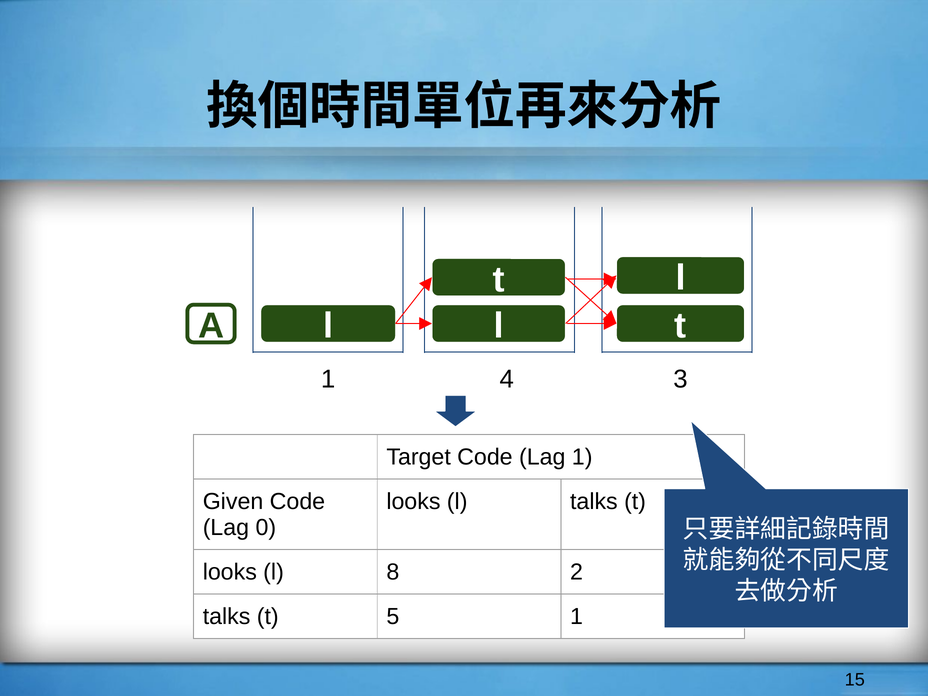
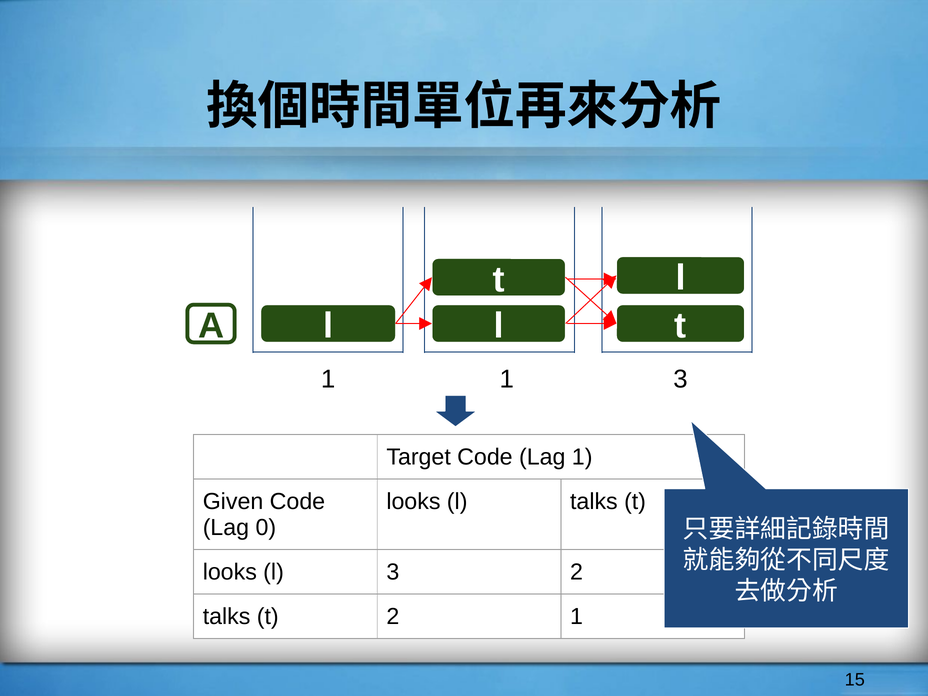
1 4: 4 -> 1 (507, 379)
l 8: 8 -> 3 (393, 572)
t 5: 5 -> 2 (393, 617)
